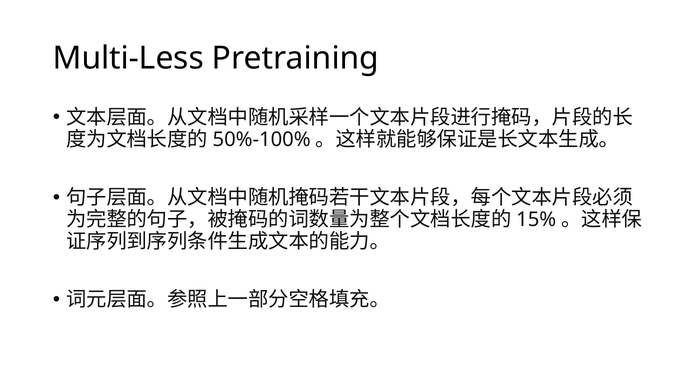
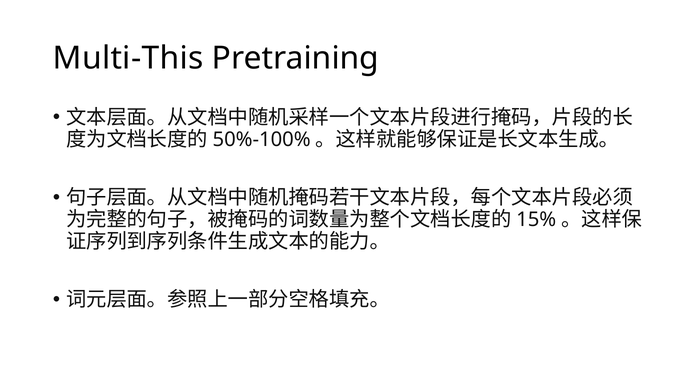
Multi-Less: Multi-Less -> Multi-This (128, 58)
